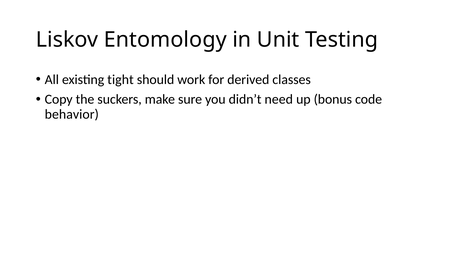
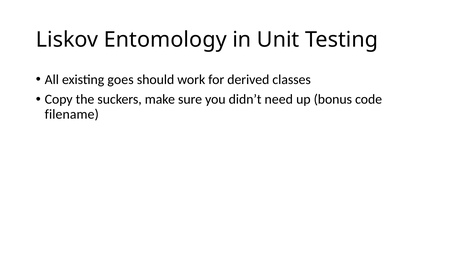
tight: tight -> goes (120, 80)
behavior: behavior -> filename (72, 114)
